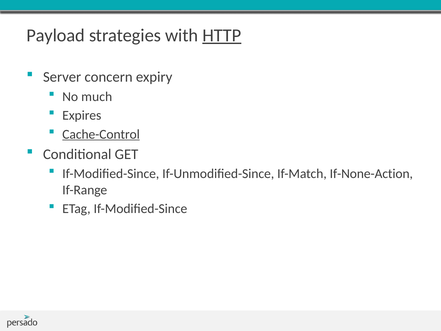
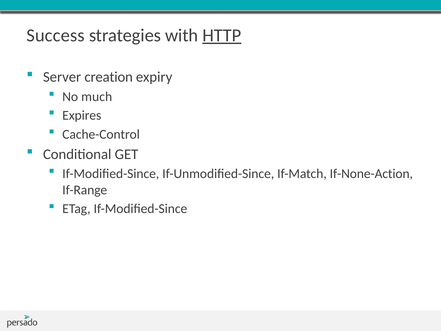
Payload: Payload -> Success (56, 35)
concern: concern -> creation (109, 77)
Cache-Control underline: present -> none (101, 134)
